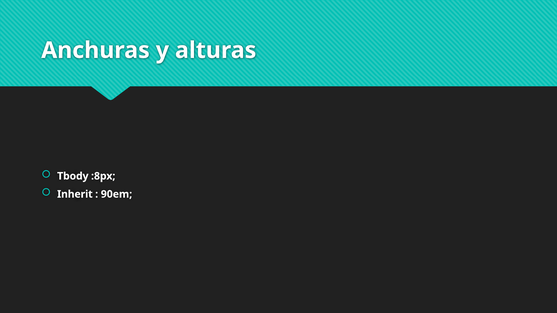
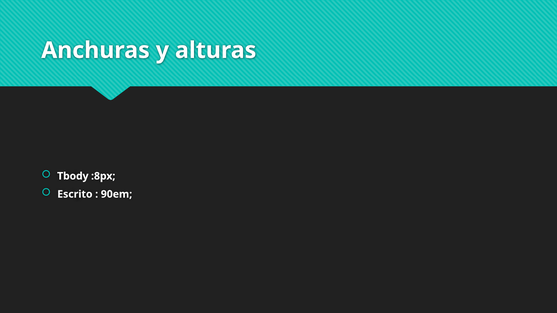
Inherit: Inherit -> Escrito (75, 194)
